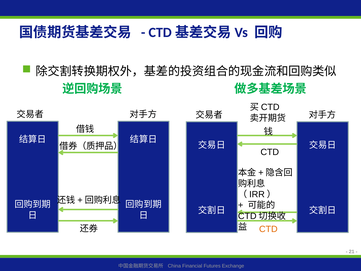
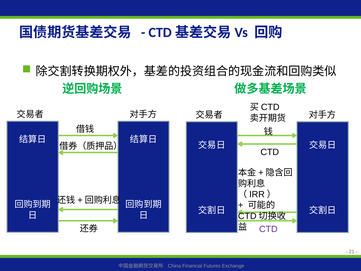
CTD colour: orange -> purple (268, 229)
